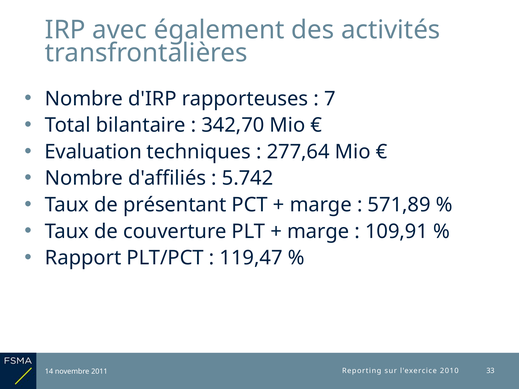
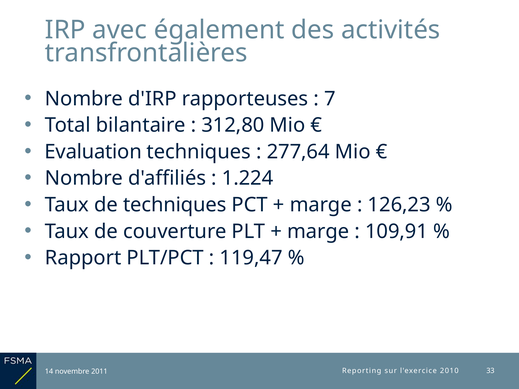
342,70: 342,70 -> 312,80 (233, 125)
5.742: 5.742 -> 1.224 (248, 178)
de présentant: présentant -> techniques (175, 205)
571,89: 571,89 -> 126,23 (399, 205)
